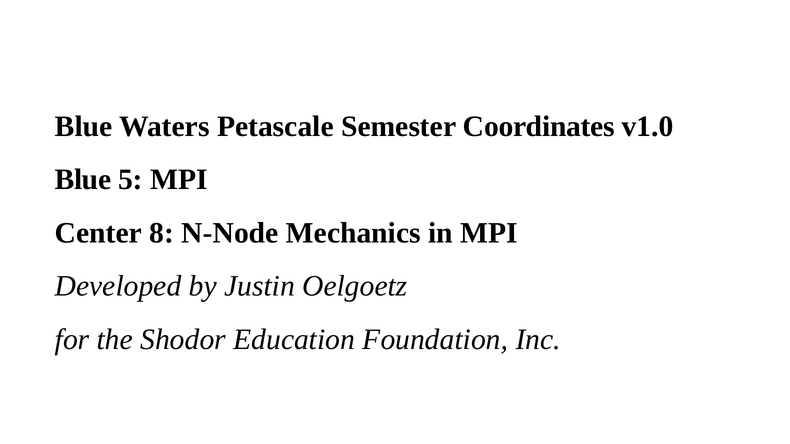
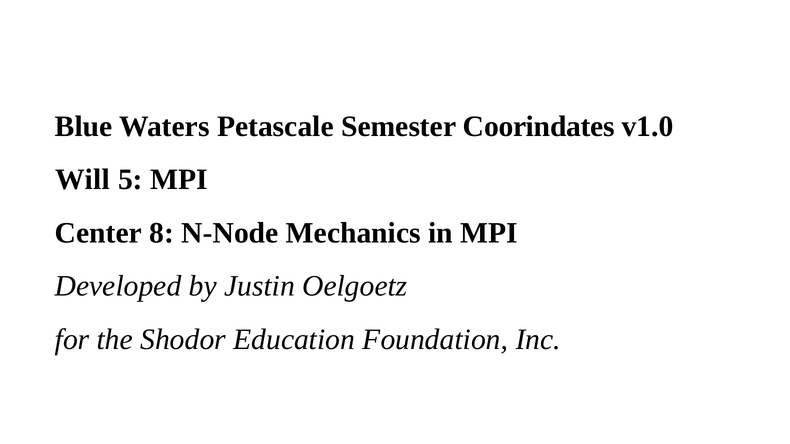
Coordinates: Coordinates -> Coorindates (539, 126)
Blue: Blue -> Will (83, 180)
